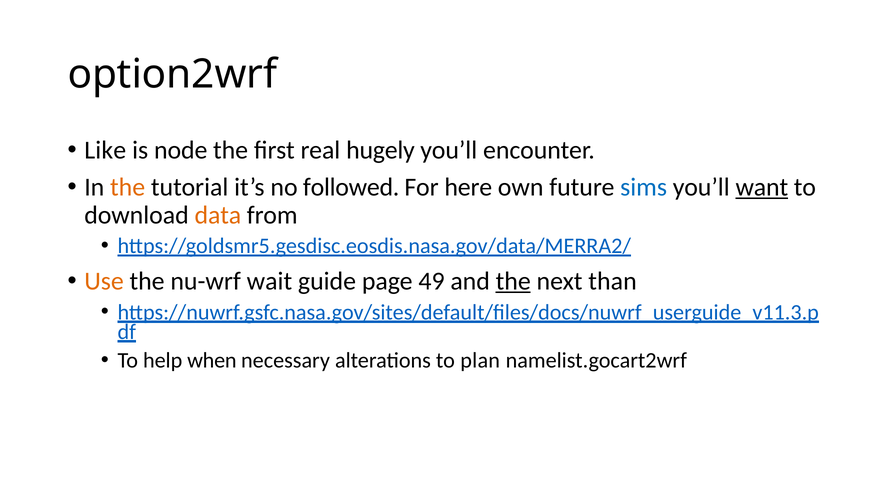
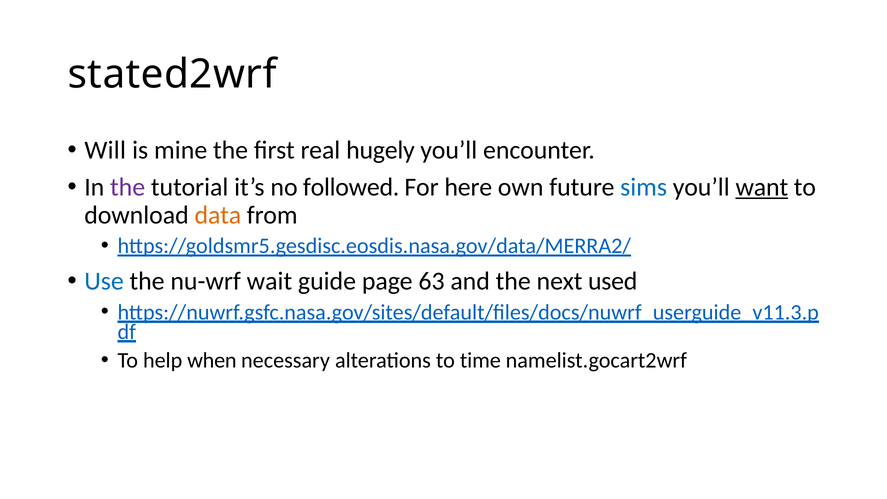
option2wrf: option2wrf -> stated2wrf (172, 75)
Like: Like -> Will (105, 150)
node: node -> mine (181, 150)
the colour: orange -> purple (128, 187)
Use colour: orange -> blue (104, 281)
49: 49 -> 63 (432, 281)
the underline: present -> none (513, 281)
than: than -> used (613, 281)
plan: plan -> time (480, 360)
